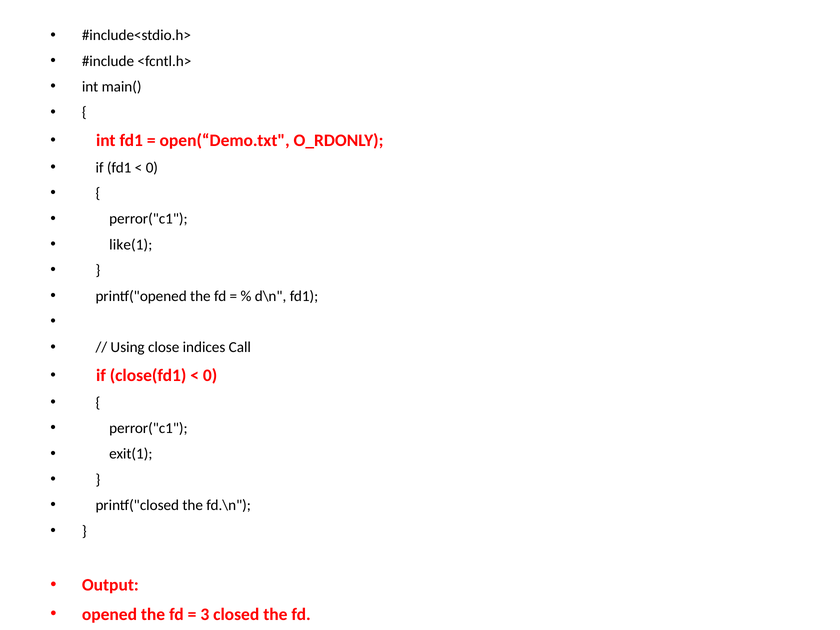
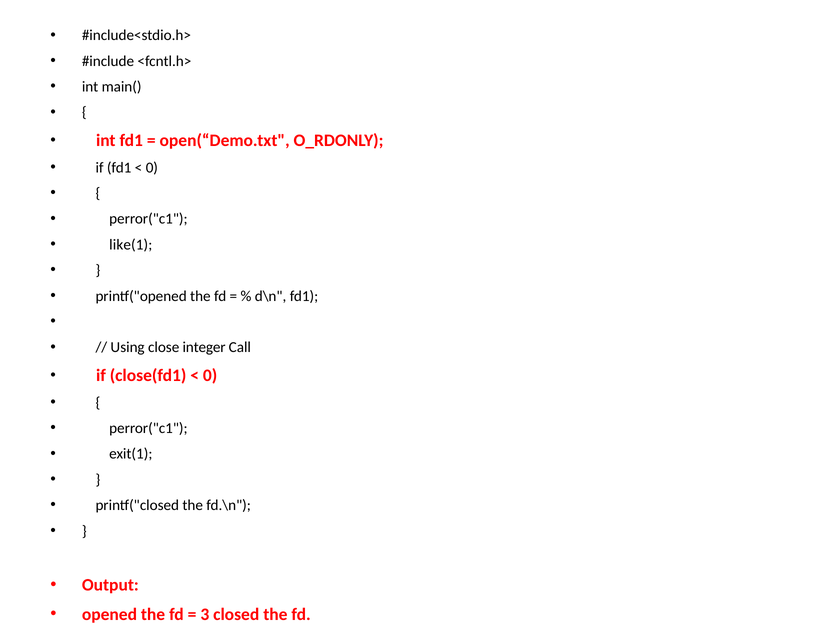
indices: indices -> integer (204, 347)
